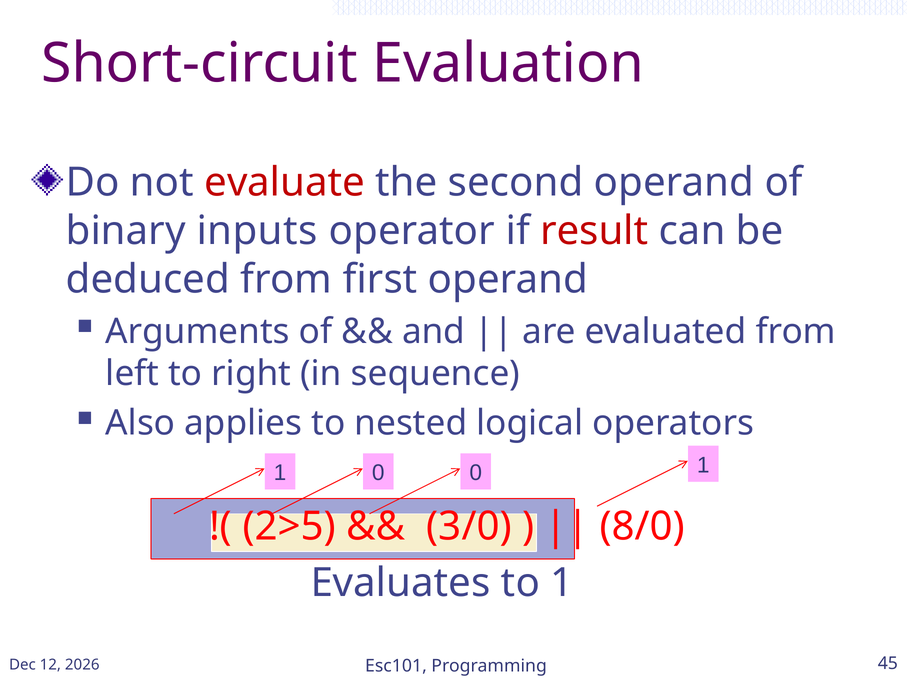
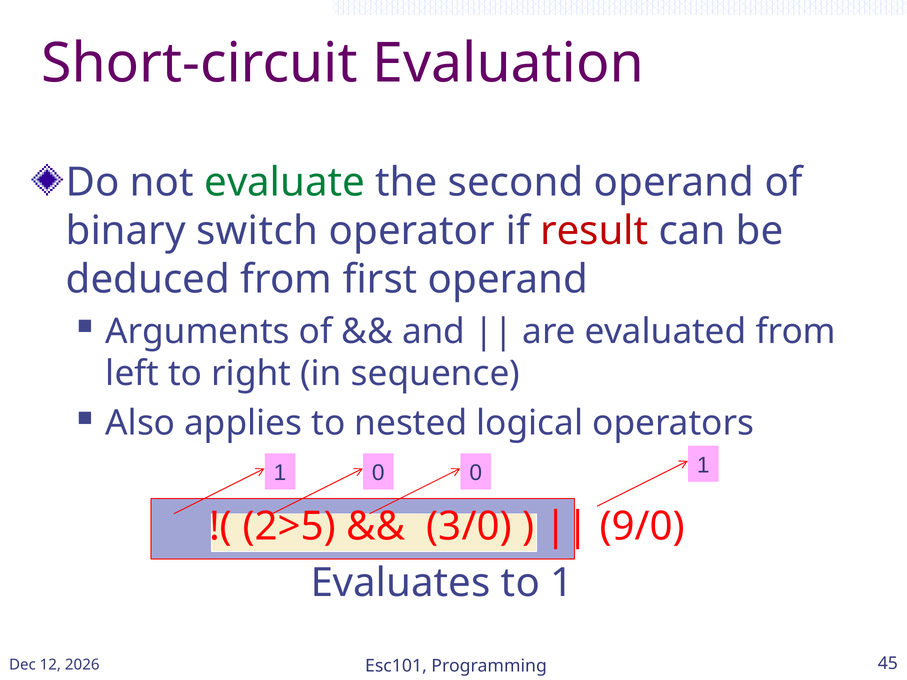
evaluate colour: red -> green (285, 183)
inputs: inputs -> switch (257, 231)
8/0: 8/0 -> 9/0 (642, 527)
